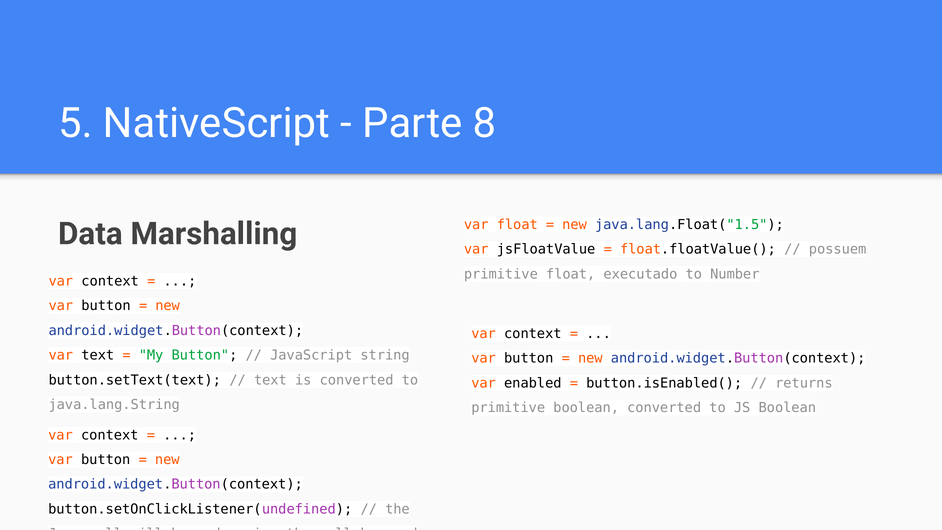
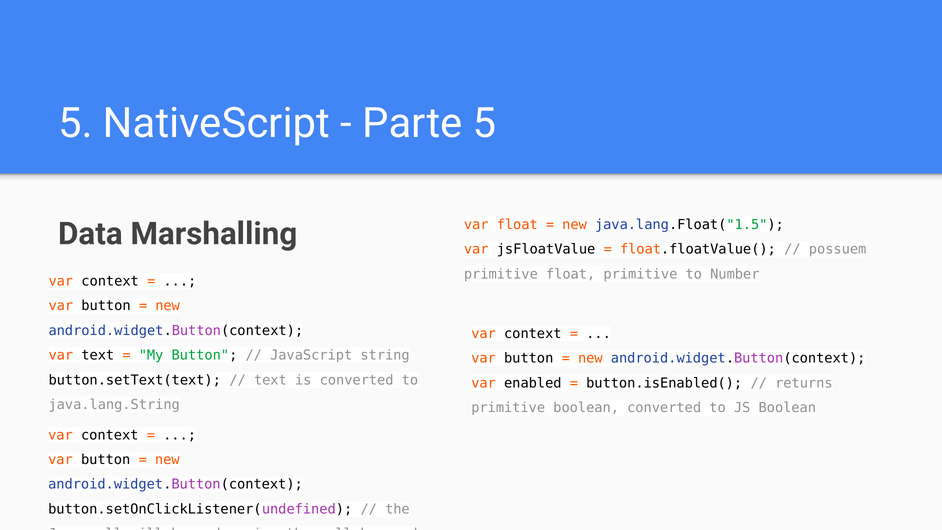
Parte 8: 8 -> 5 (485, 124)
float executado: executado -> primitive (640, 274)
